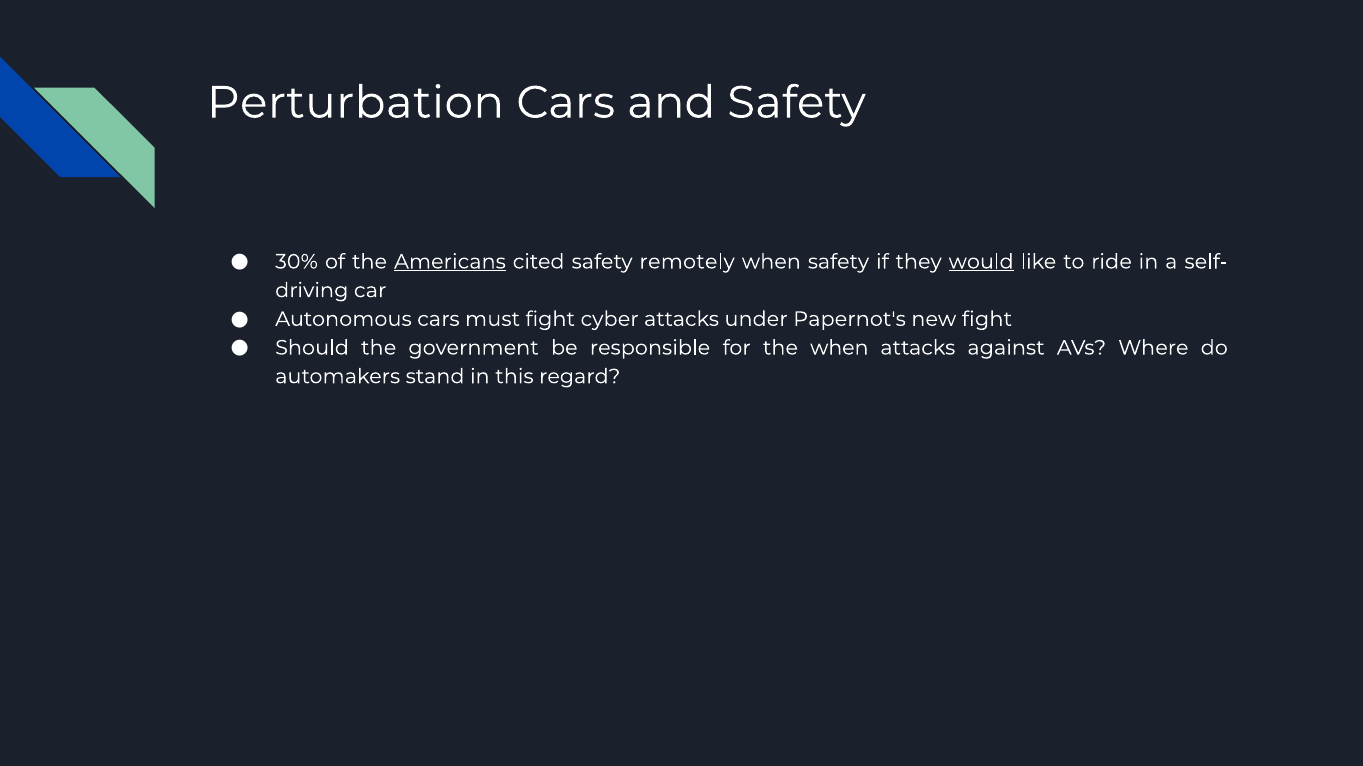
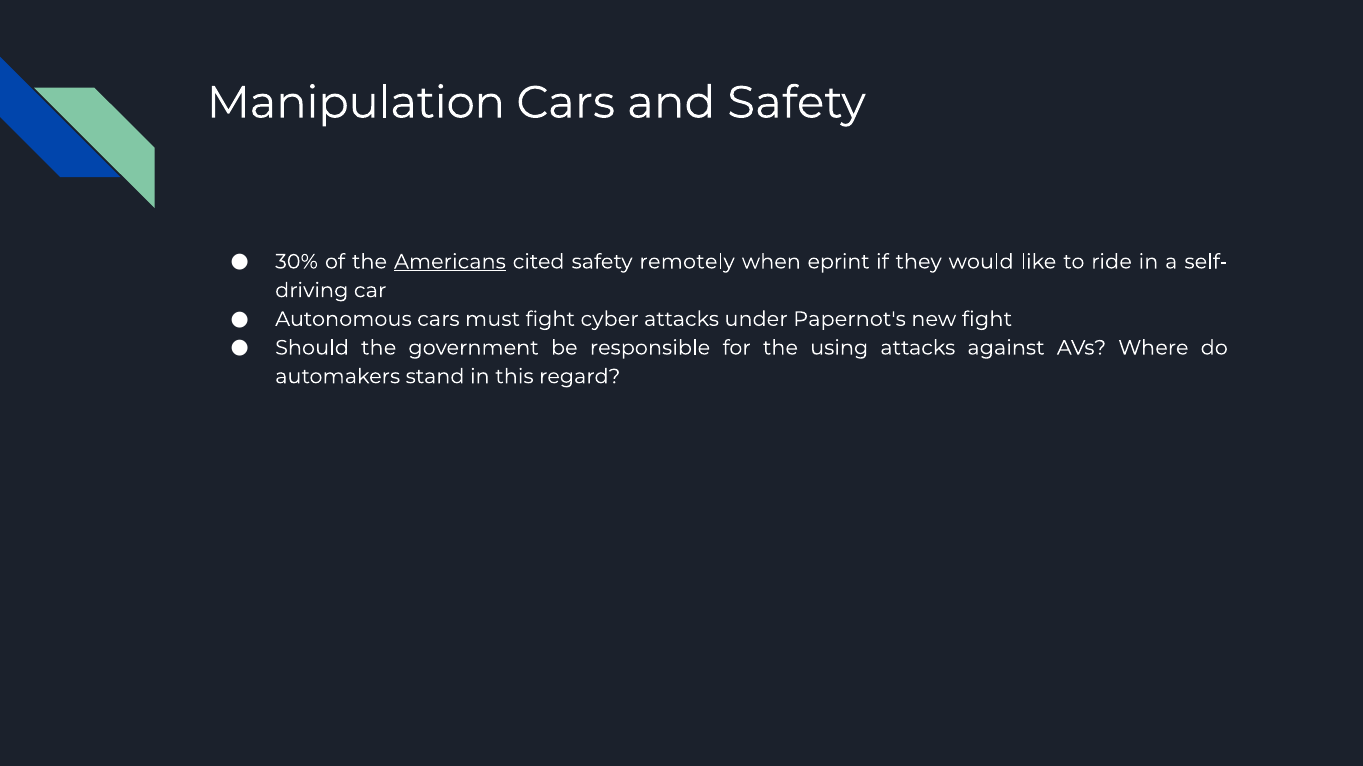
Perturbation: Perturbation -> Manipulation (356, 103)
when safety: safety -> eprint (839, 262)
would underline: present -> none (981, 262)
the when: when -> using (839, 348)
